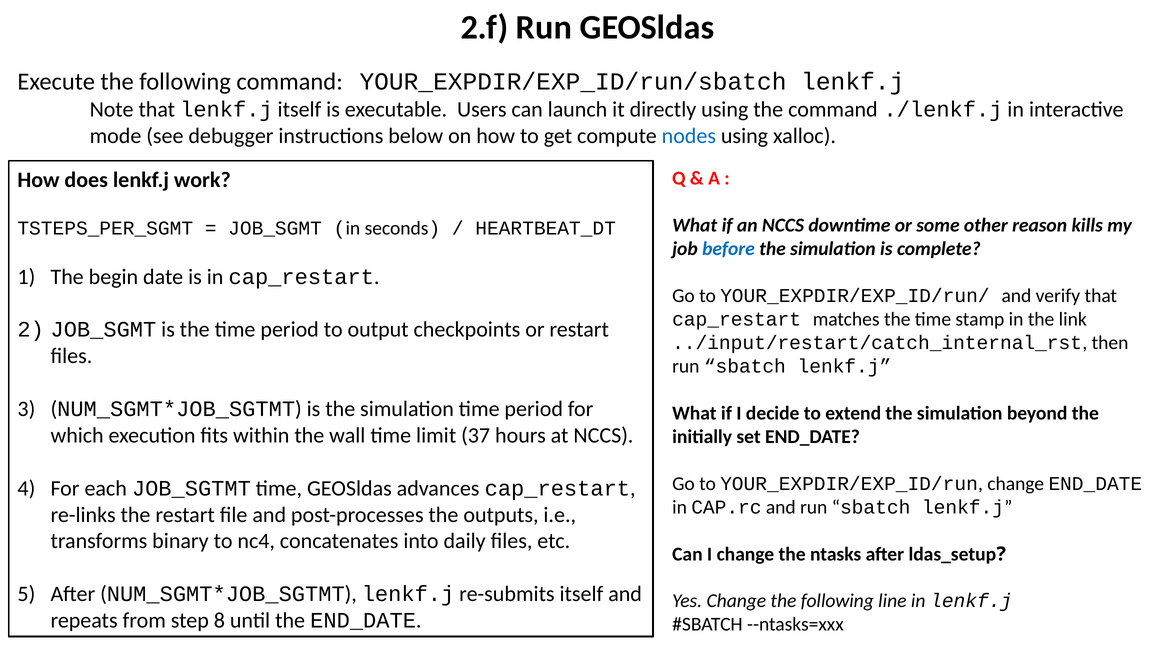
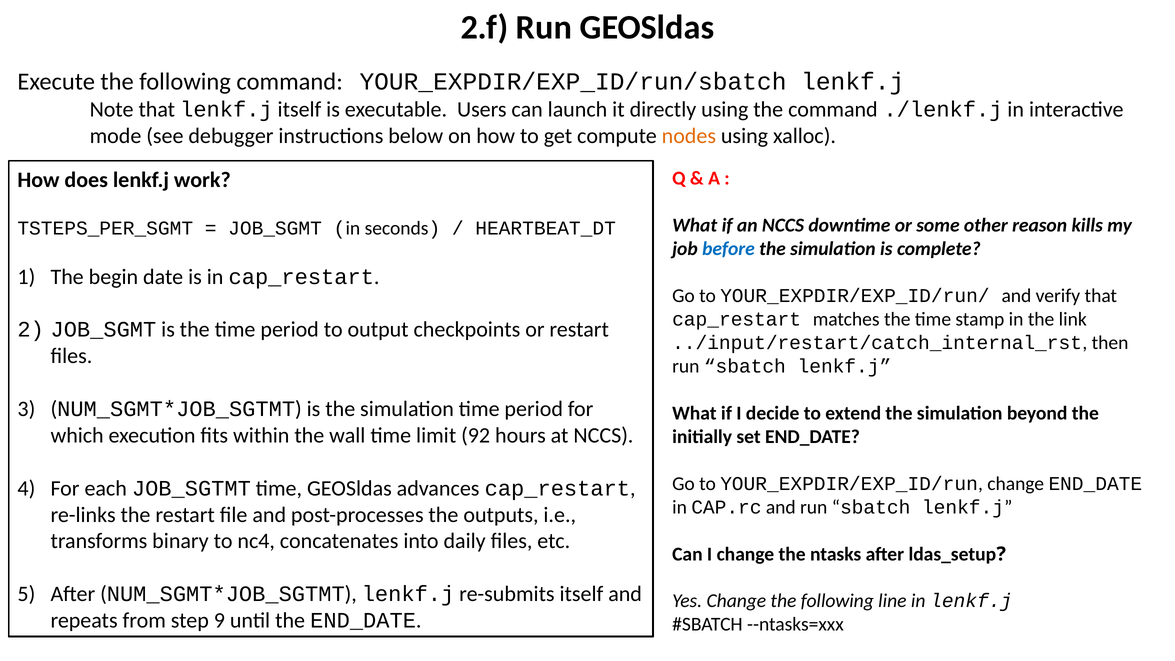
nodes colour: blue -> orange (689, 136)
37: 37 -> 92 (476, 435)
8: 8 -> 9 (219, 620)
